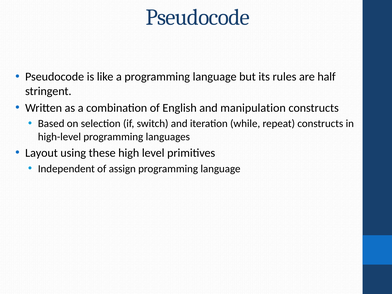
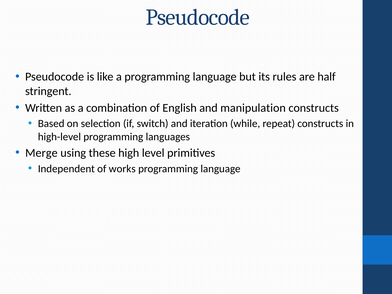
Layout: Layout -> Merge (41, 153)
assign: assign -> works (122, 169)
